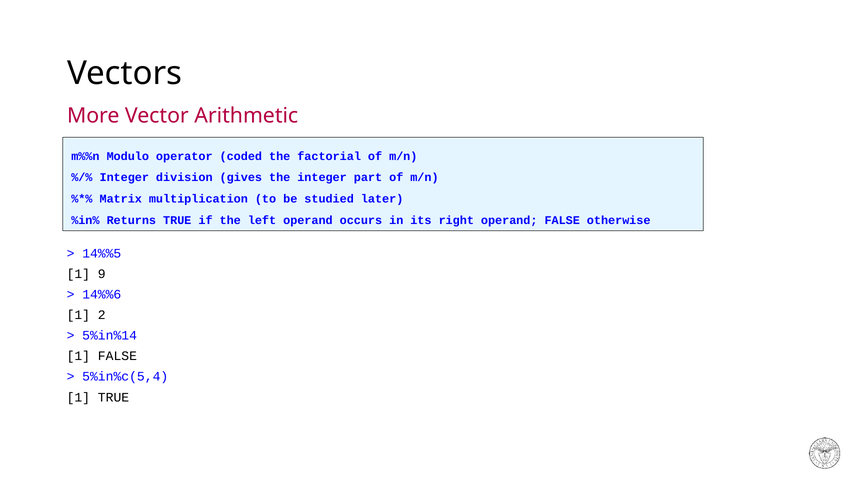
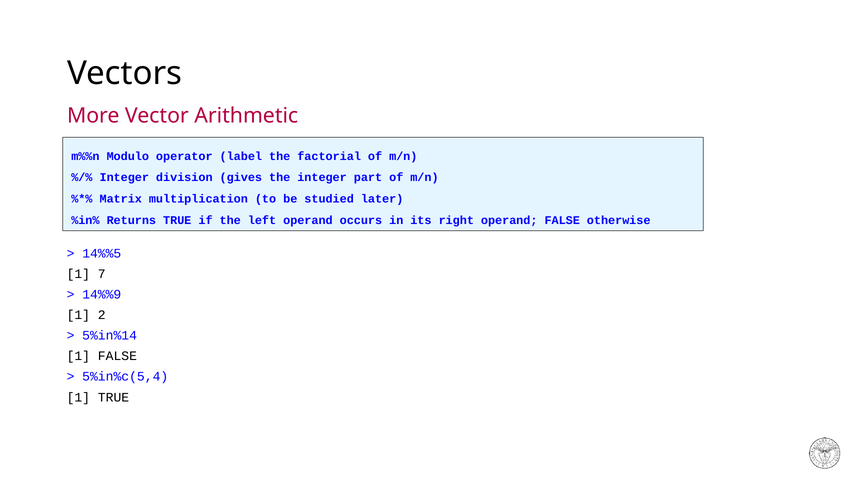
coded: coded -> label (241, 157)
9: 9 -> 7 (102, 274)
14%%6: 14%%6 -> 14%%9 (102, 295)
